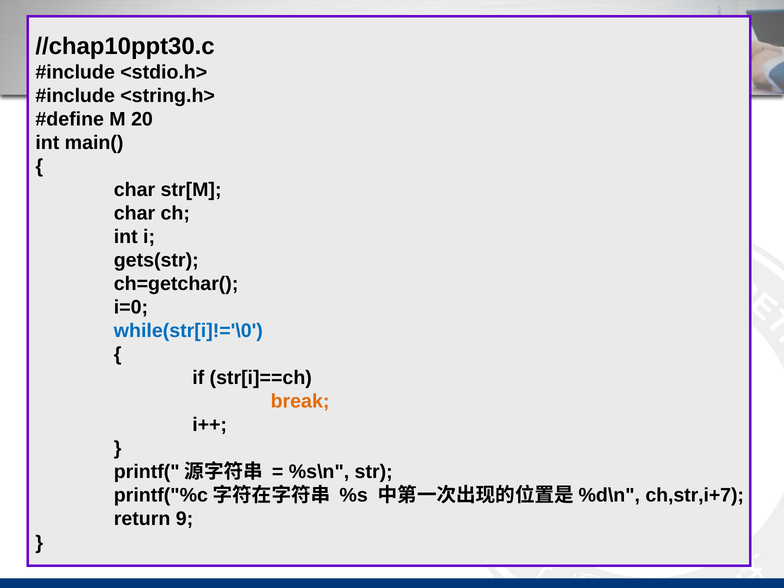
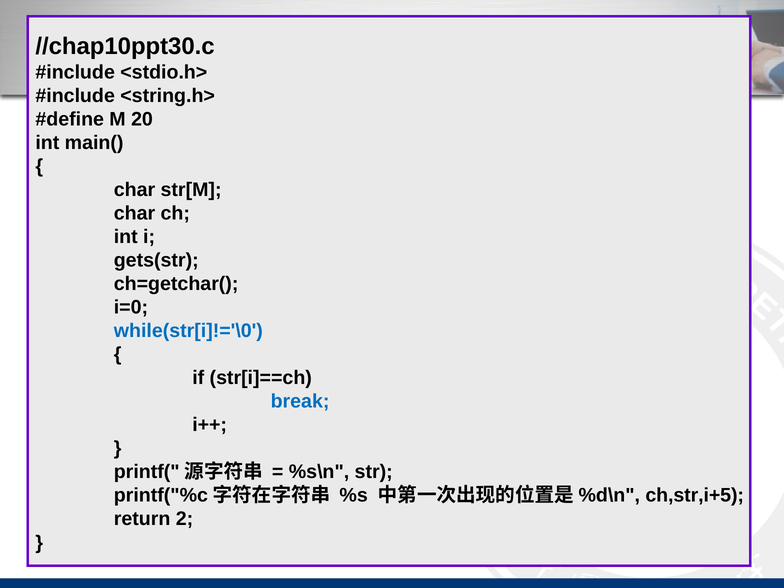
break colour: orange -> blue (300, 401)
ch,str,i+7: ch,str,i+7 -> ch,str,i+5 (695, 496)
9: 9 -> 2 (185, 519)
